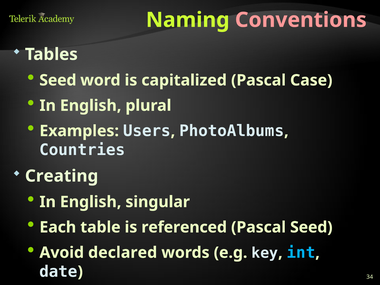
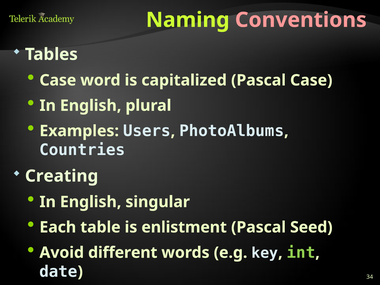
Seed: Seed -> Case (58, 80)
referenced: referenced -> enlistment (184, 227)
declared: declared -> different (123, 253)
int colour: light blue -> light green (301, 253)
